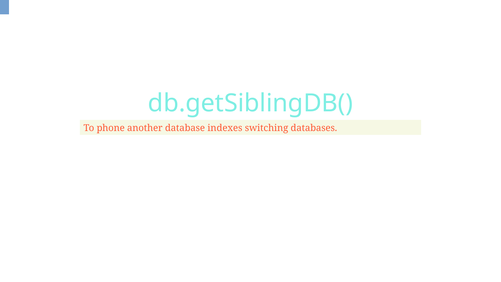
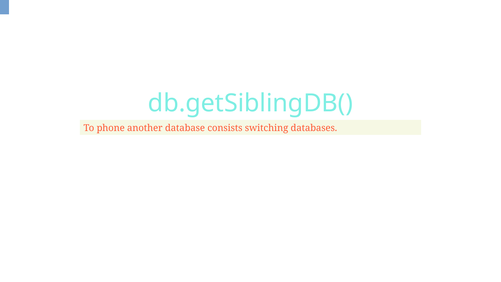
indexes: indexes -> consists (225, 128)
